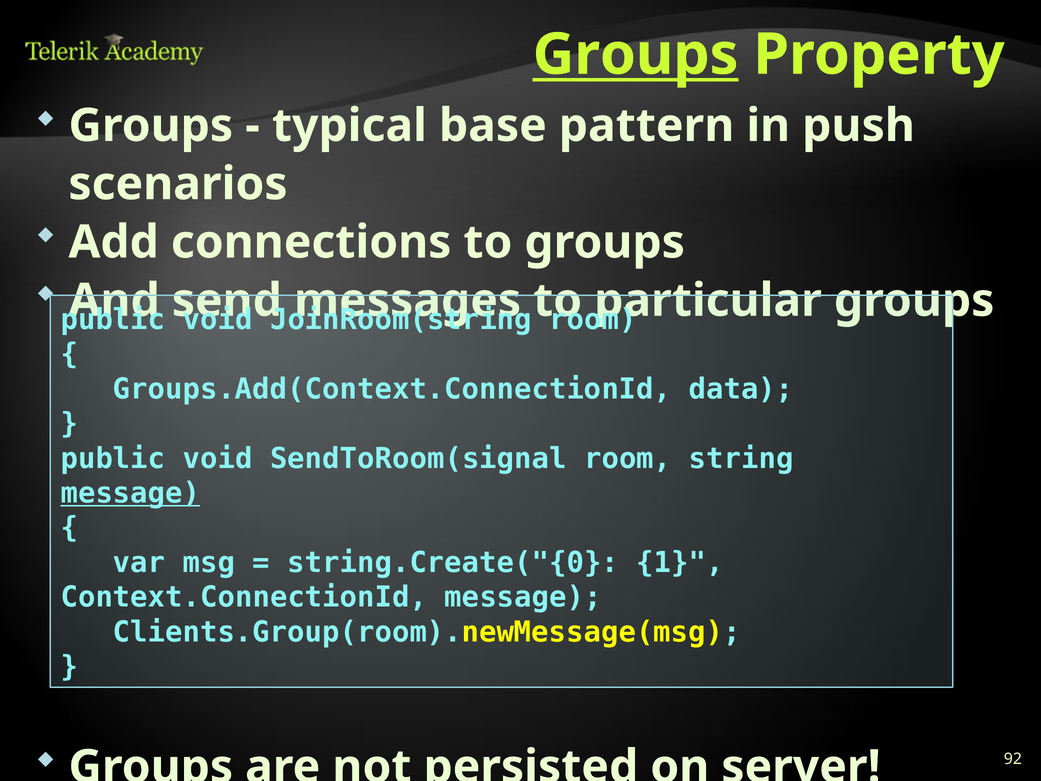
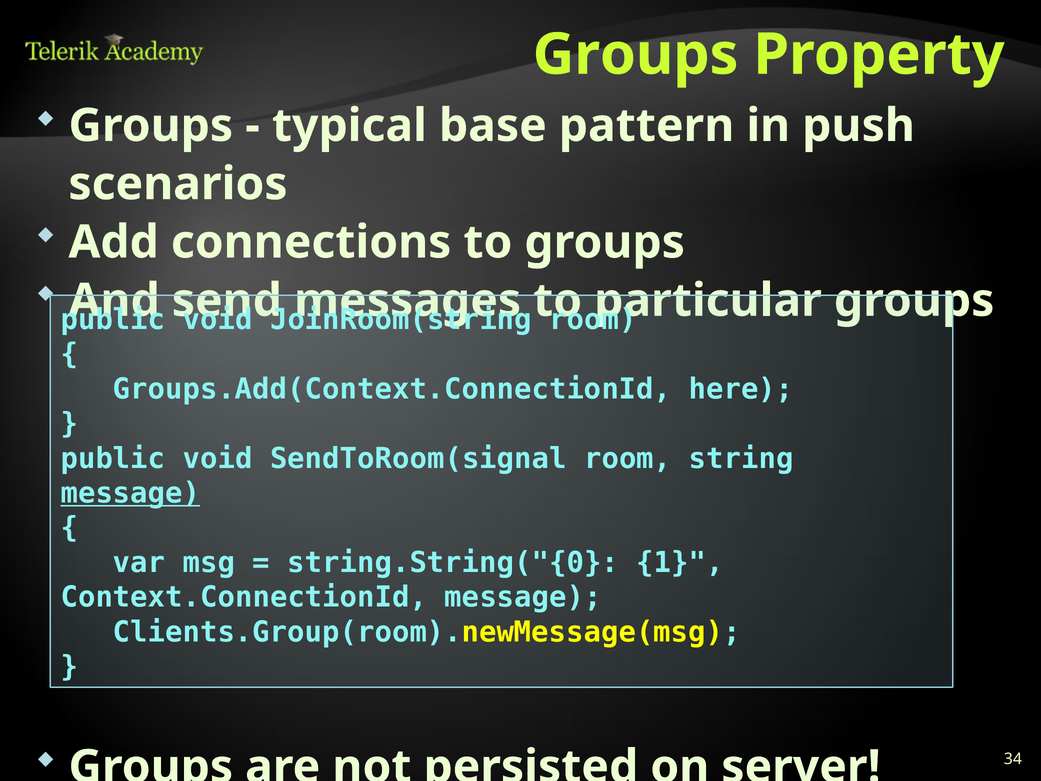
Groups underline: present -> none (636, 55)
data: data -> here (741, 389)
string.Create("{0: string.Create("{0 -> string.String("{0 (453, 562)
92: 92 -> 34 (1013, 759)
